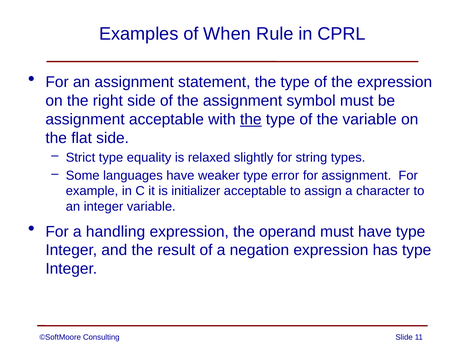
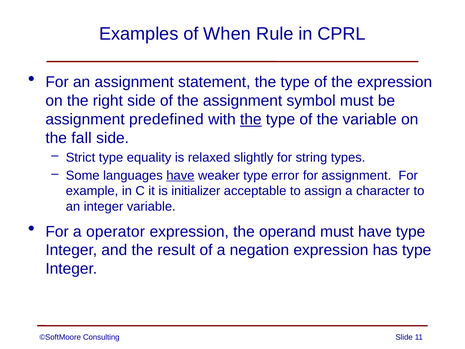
assignment acceptable: acceptable -> predefined (166, 119)
flat: flat -> fall (81, 138)
have underline: none -> present (180, 175)
handling: handling -> operator (116, 231)
